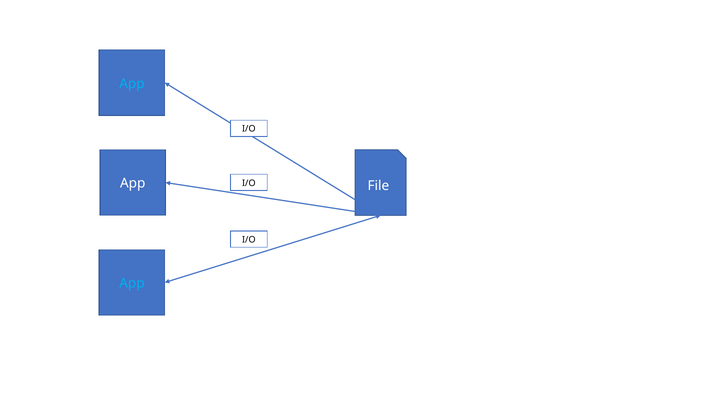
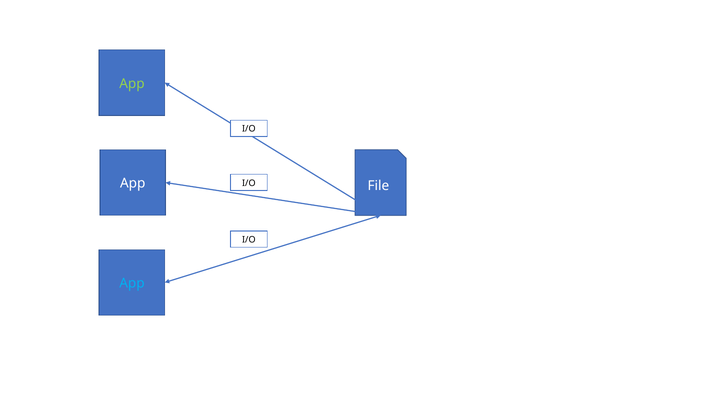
App colour: light blue -> light green (132, 84)
